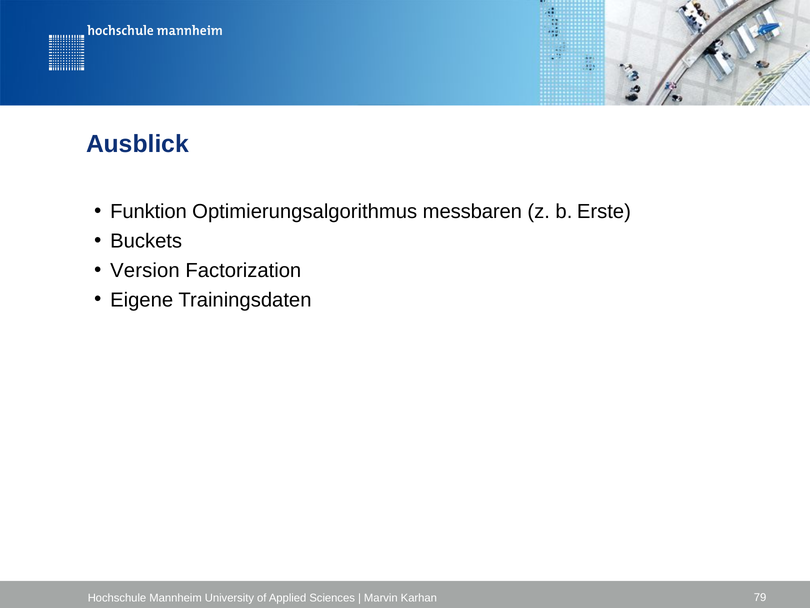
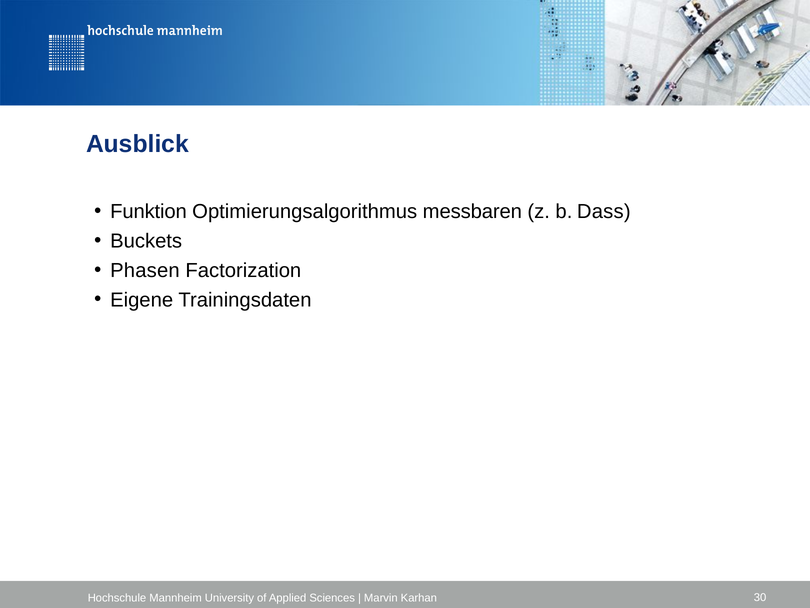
Erste: Erste -> Dass (604, 211)
Version: Version -> Phasen (145, 270)
79: 79 -> 30 (760, 597)
